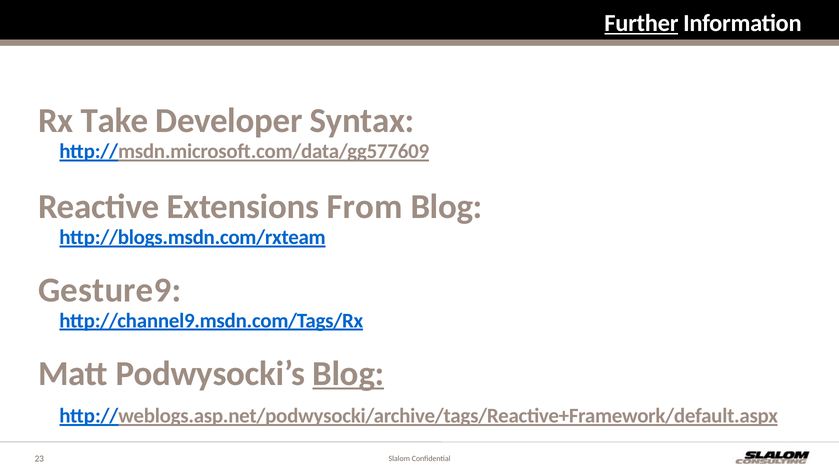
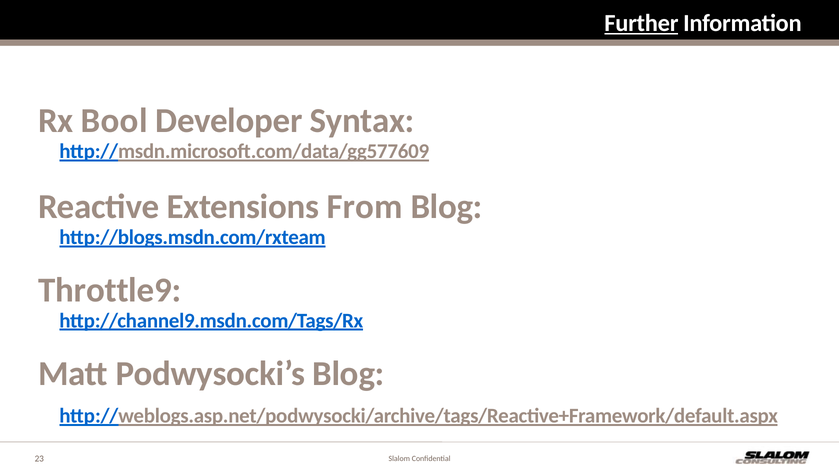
Take: Take -> Bool (114, 121)
Gesture9: Gesture9 -> Throttle9 (110, 290)
Blog underline: present -> none (348, 374)
